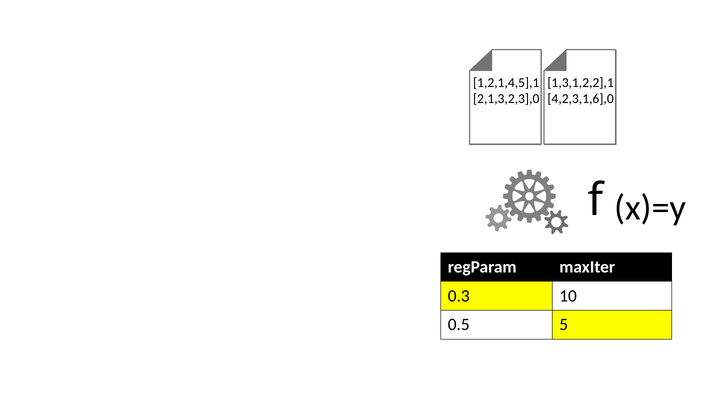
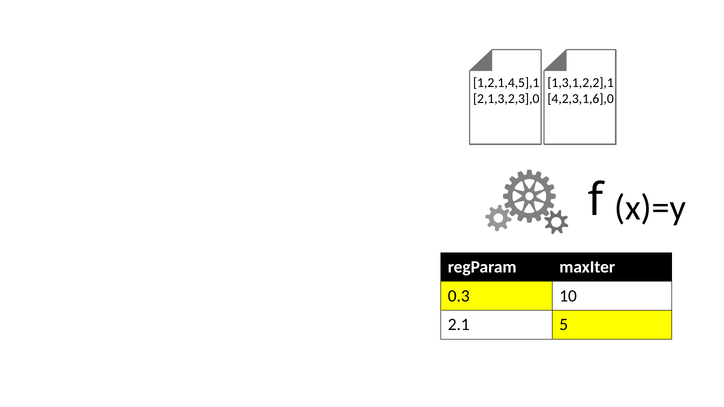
0.5: 0.5 -> 2.1 (459, 325)
